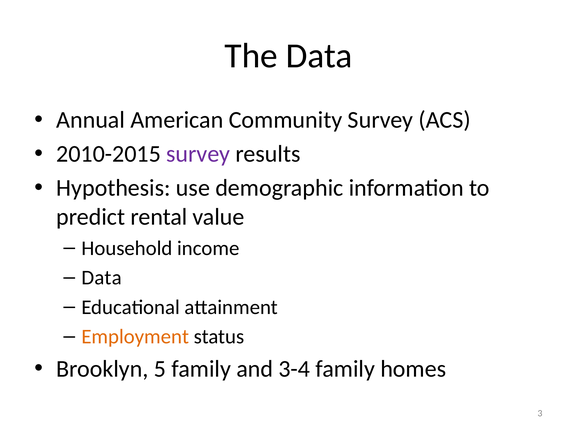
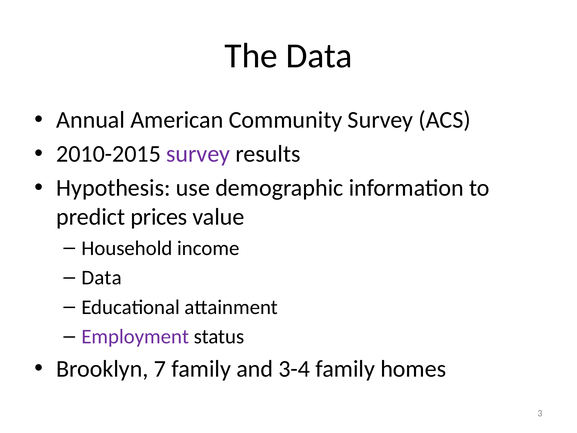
rental: rental -> prices (159, 217)
Employment colour: orange -> purple (135, 336)
5: 5 -> 7 (160, 369)
